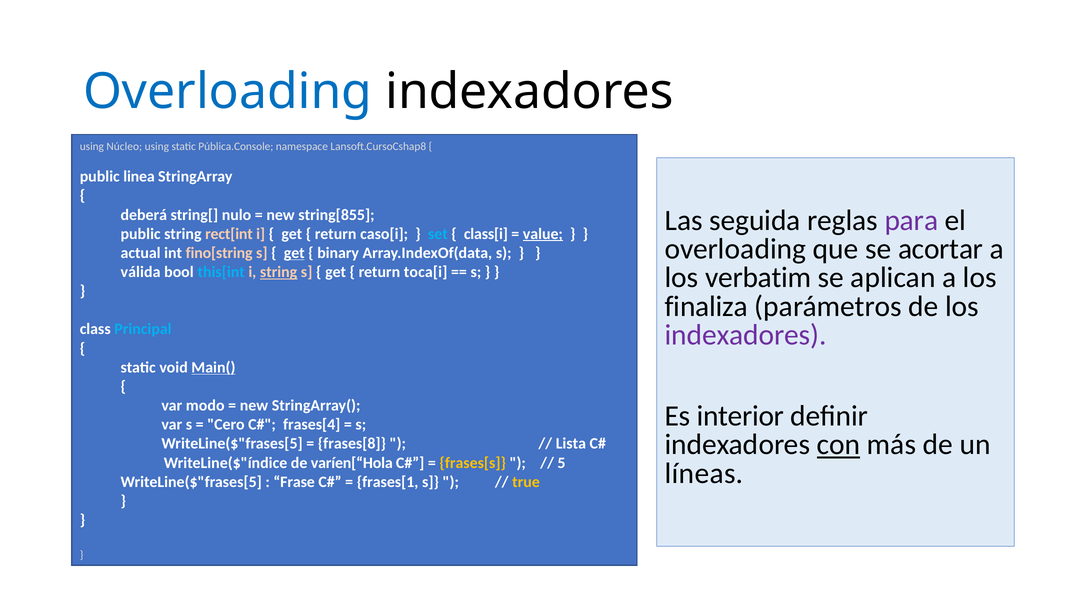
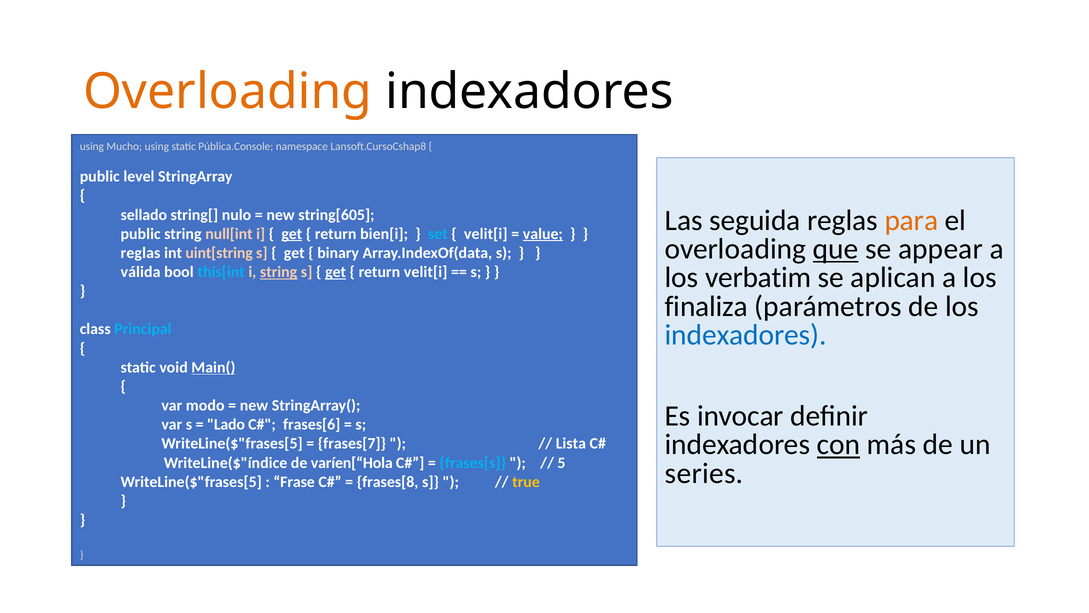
Overloading colour: blue -> orange (228, 91)
Núcleo: Núcleo -> Mucho (124, 146)
linea: linea -> level (139, 176)
deberá: deberá -> sellado (144, 215)
string[855: string[855 -> string[605 (336, 215)
para colour: purple -> orange (911, 220)
rect[int: rect[int -> null[int (229, 234)
get underline: none -> present (292, 234)
caso[i: caso[i -> bien[i (384, 234)
class[i: class[i -> velit[i (486, 234)
que underline: none -> present (836, 249)
acortar: acortar -> appear (940, 249)
actual: actual -> reglas (141, 253)
fino[string: fino[string -> uint[string (219, 253)
get underline: present -> none (294, 253)
get underline: none -> present (336, 272)
return toca[i: toca[i -> velit[i (426, 272)
indexadores colour: purple -> blue (746, 335)
interior: interior -> invocar (740, 416)
Cero: Cero -> Lado (226, 424)
frases[4: frases[4 -> frases[6 (312, 424)
frases[8: frases[8 -> frases[7 (352, 443)
frases[s colour: yellow -> light blue (473, 462)
líneas: líneas -> series (704, 473)
frases[1: frases[1 -> frases[8 (388, 482)
